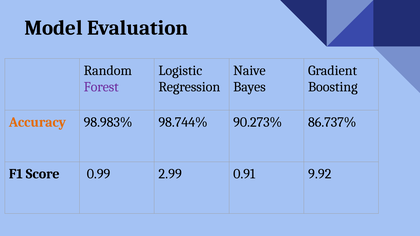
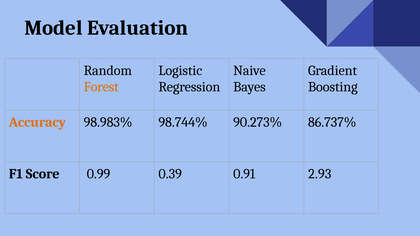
Forest colour: purple -> orange (101, 87)
2.99: 2.99 -> 0.39 (170, 174)
9.92: 9.92 -> 2.93 (320, 174)
